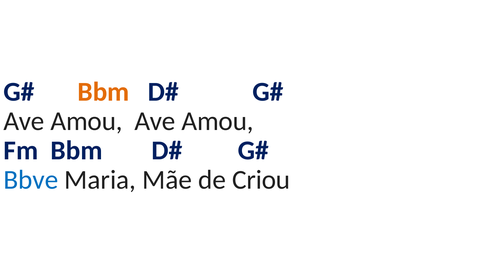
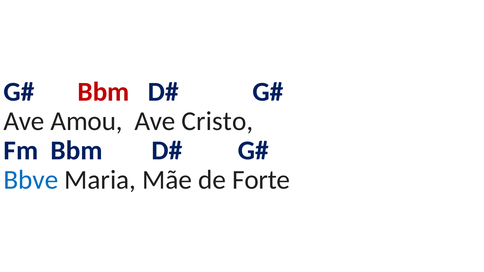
Bbm colour: orange -> red (103, 92)
Amou: Amou -> Cristo (217, 121)
Criou: Criou -> Forte (261, 180)
